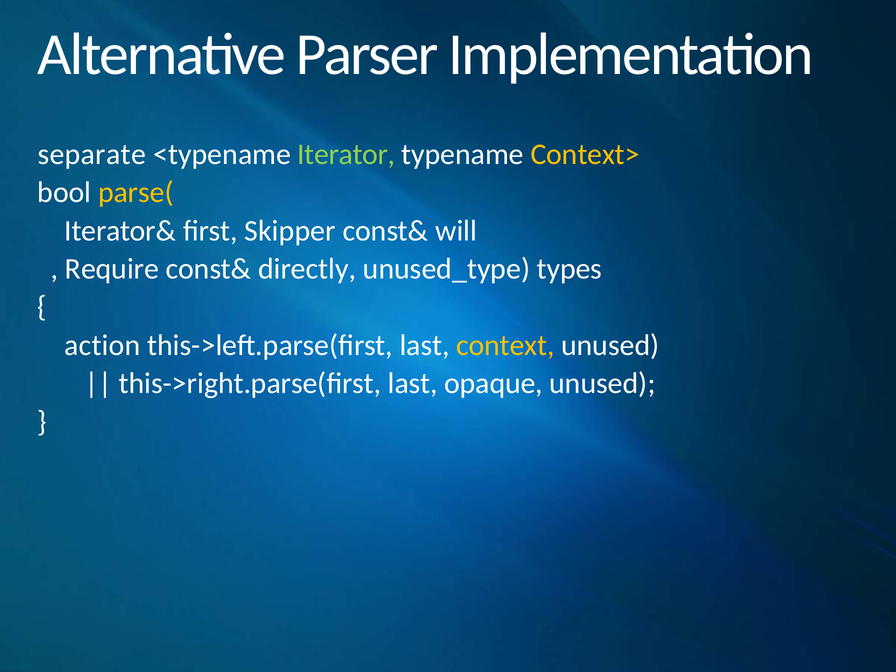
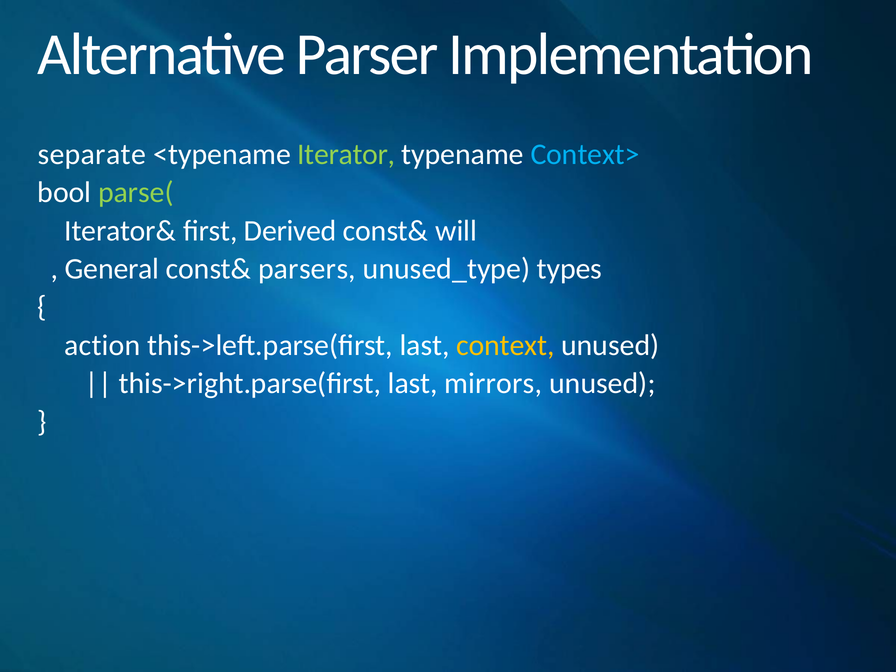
Context> colour: yellow -> light blue (585, 154)
parse( colour: yellow -> light green (136, 192)
Skipper: Skipper -> Derived (290, 231)
Require: Require -> General (112, 269)
directly: directly -> parsers (307, 269)
opaque: opaque -> mirrors (493, 383)
